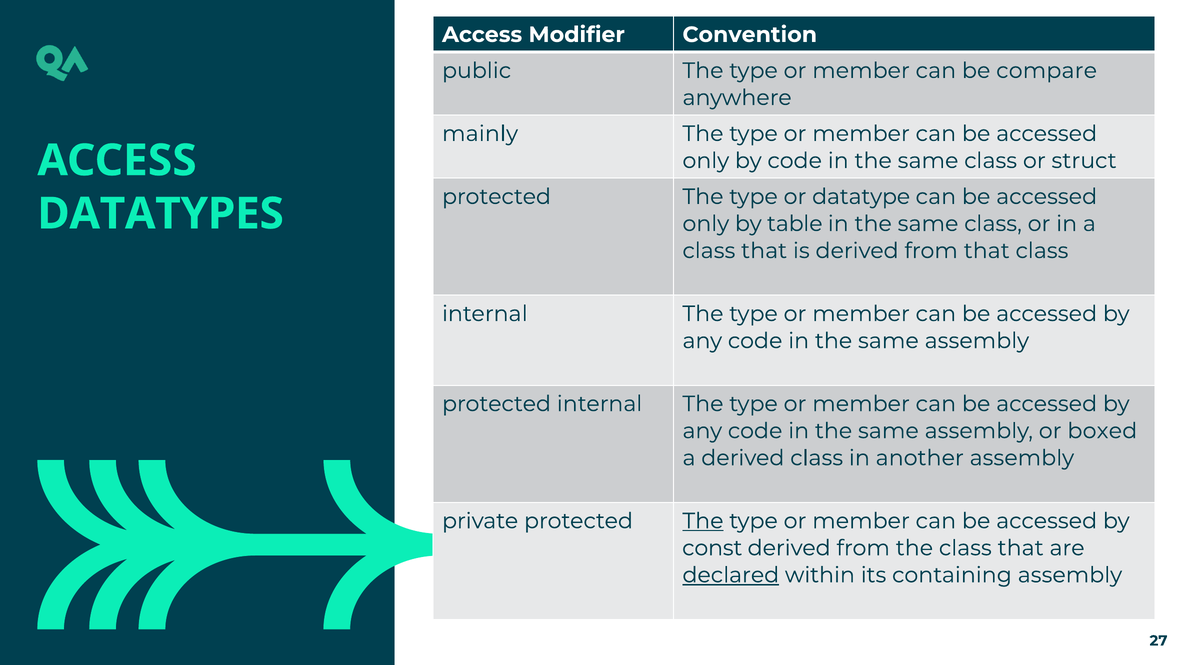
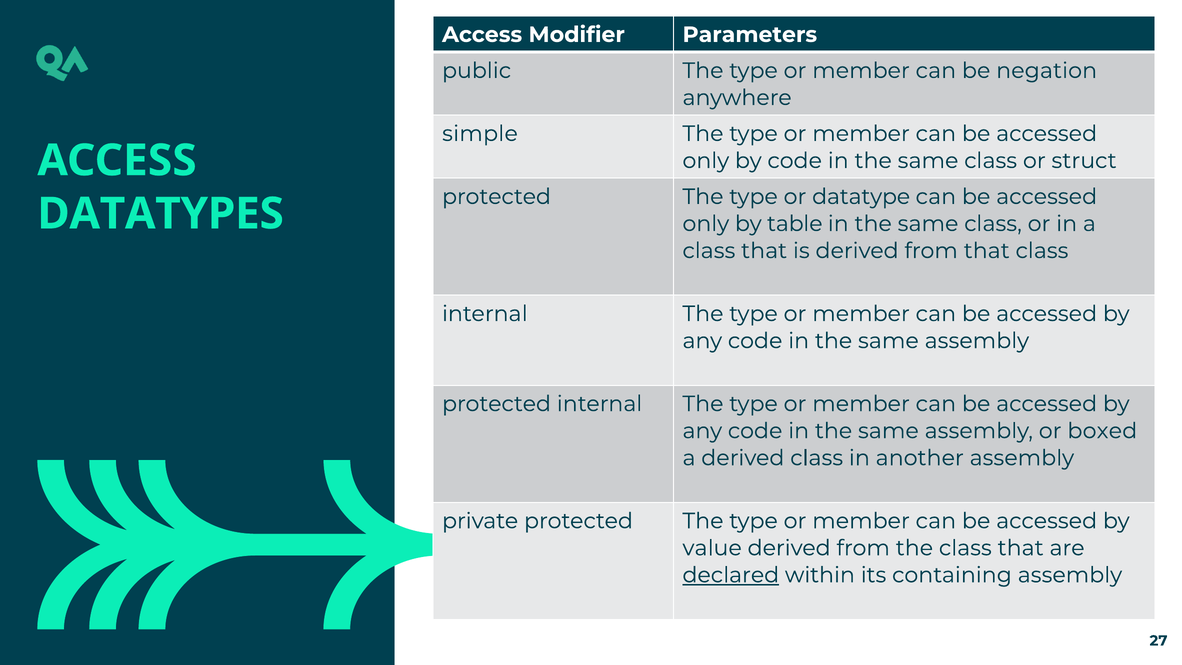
Convention: Convention -> Parameters (750, 35)
compare: compare -> negation (1047, 71)
mainly: mainly -> simple (480, 134)
The underline: present -> none (703, 521)
const: const -> value (712, 548)
